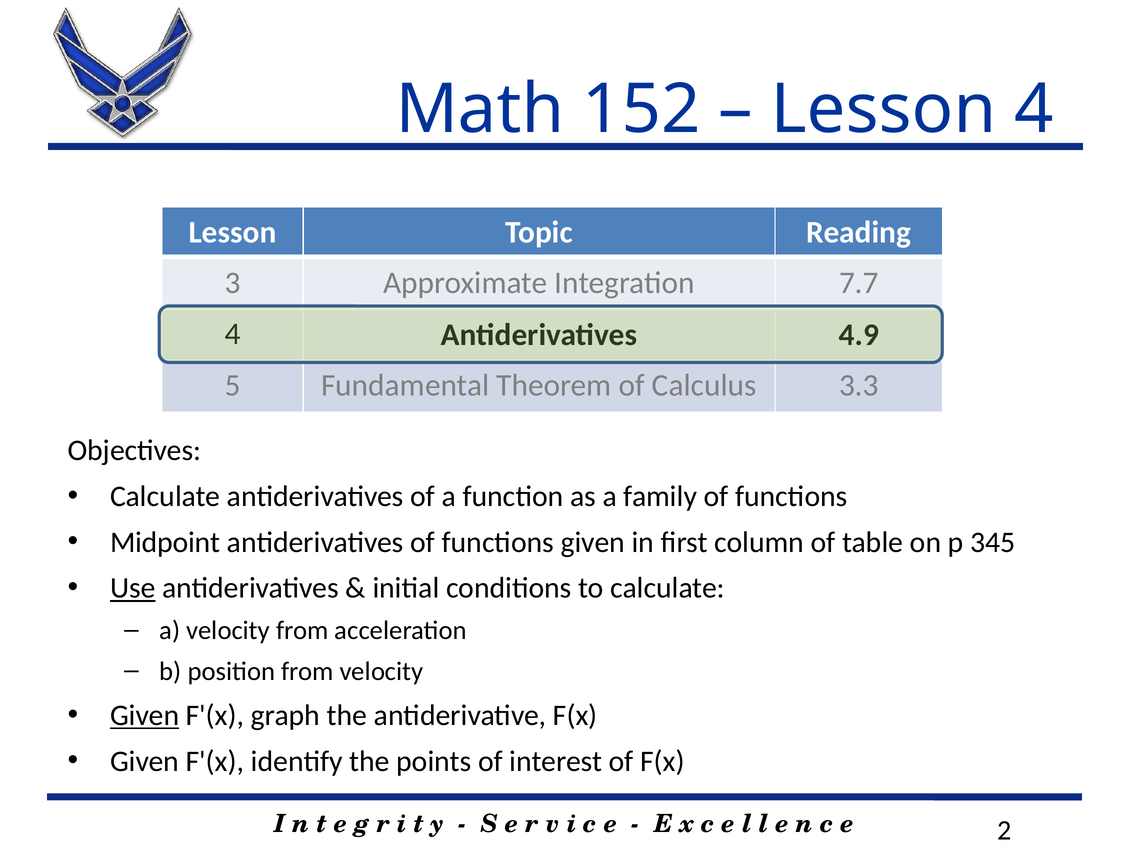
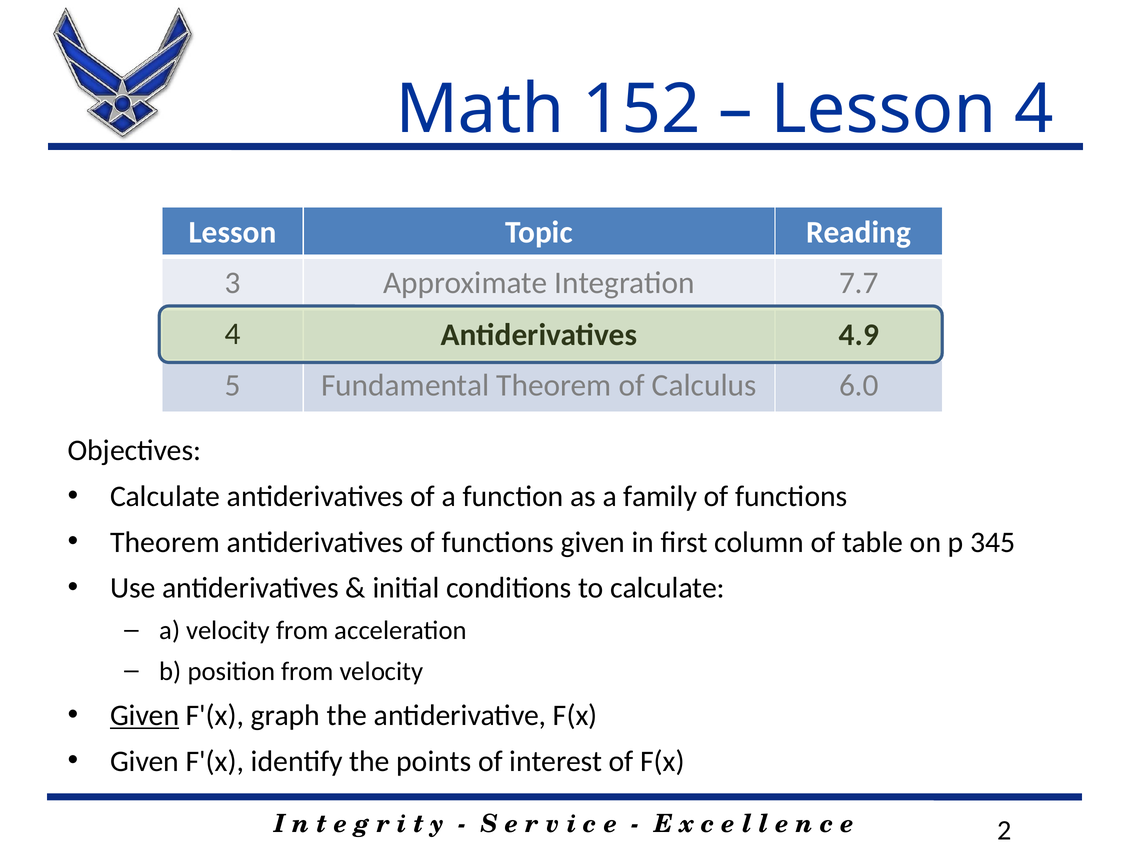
3.3: 3.3 -> 6.0 (859, 385)
Midpoint: Midpoint -> Theorem (165, 542)
Use underline: present -> none (133, 588)
